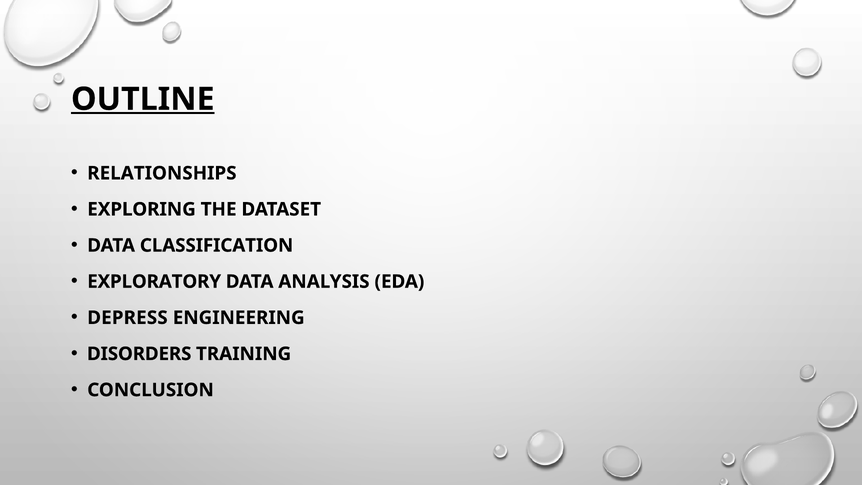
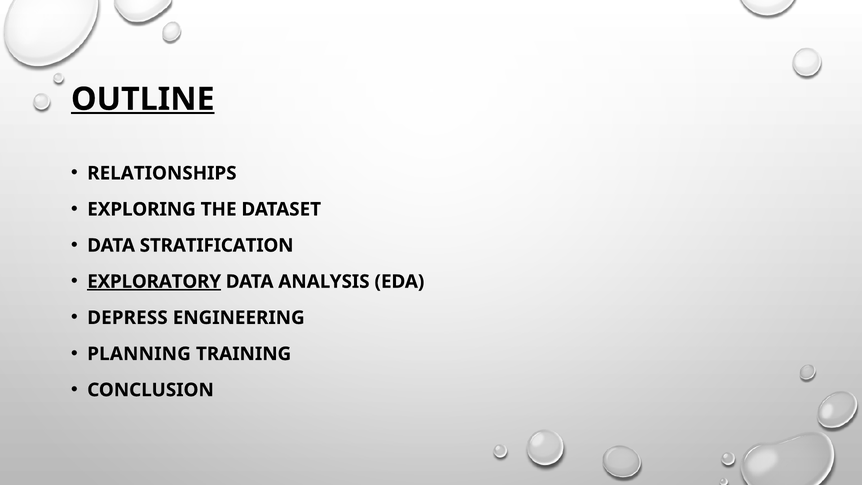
CLASSIFICATION: CLASSIFICATION -> STRATIFICATION (217, 245)
EXPLORATORY underline: none -> present (154, 282)
DISORDERS: DISORDERS -> PLANNING (139, 354)
